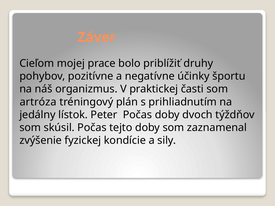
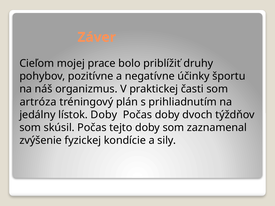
lístok Peter: Peter -> Doby (104, 115)
